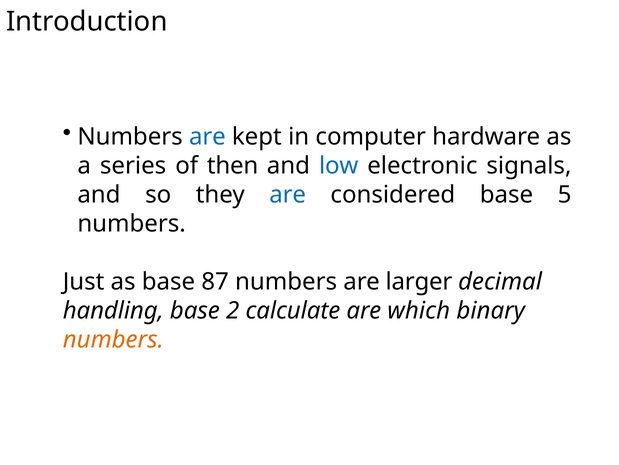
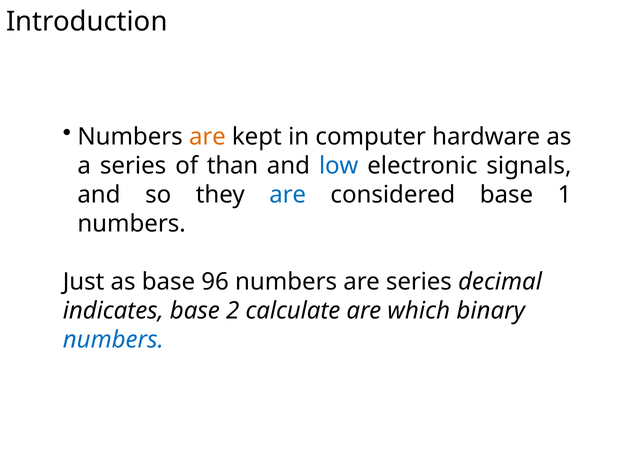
are colour: blue -> orange (207, 137)
then: then -> than (233, 166)
5: 5 -> 1 (565, 195)
87: 87 -> 96 (215, 281)
are larger: larger -> series (419, 281)
handling: handling -> indicates (113, 310)
numbers colour: orange -> blue (113, 339)
